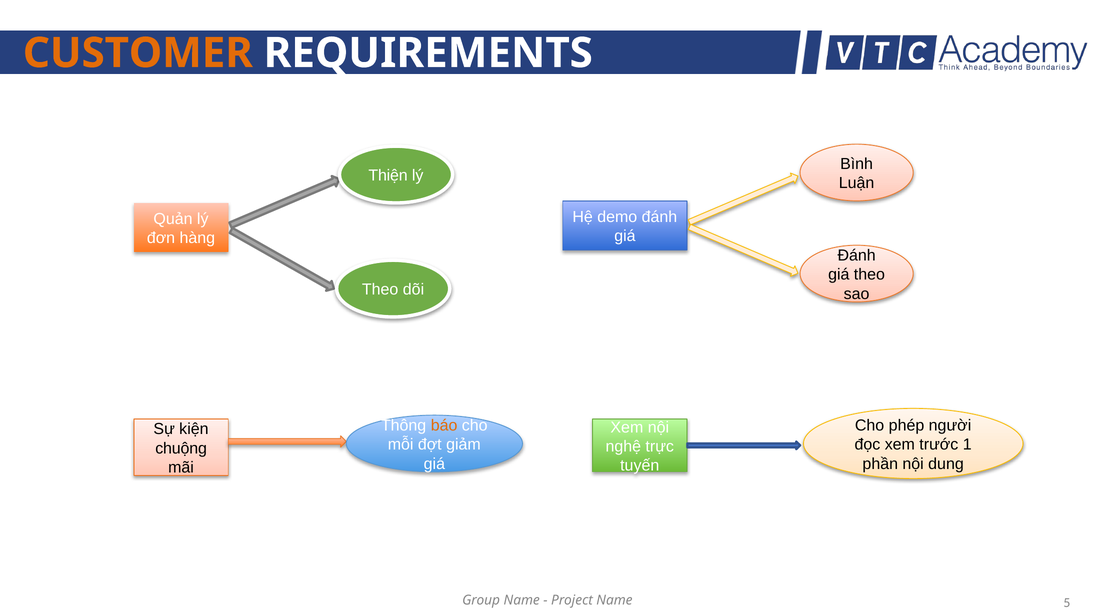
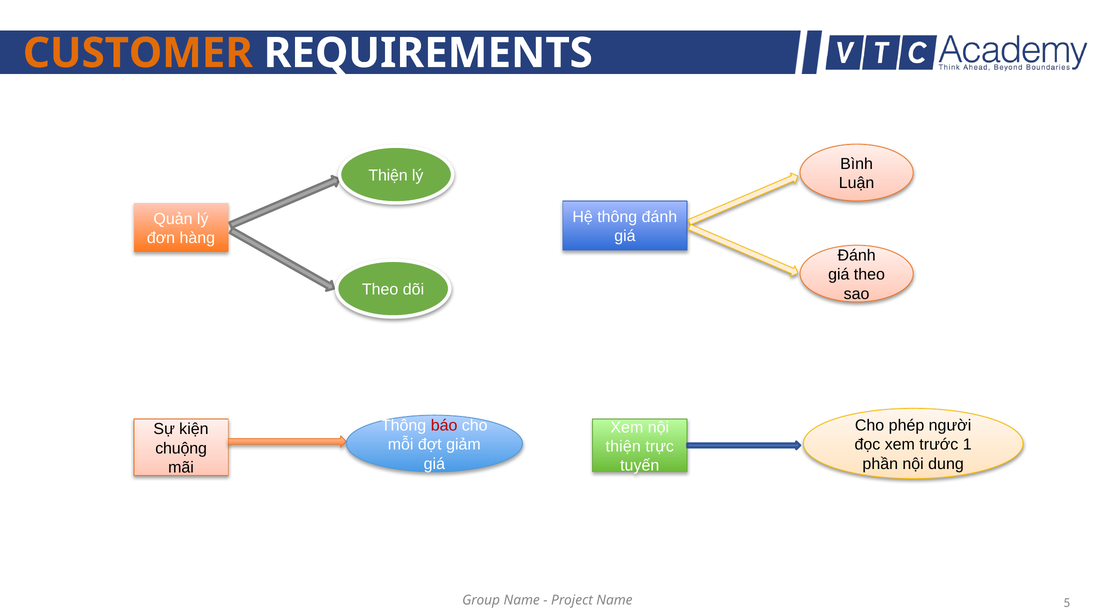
Hệ demo: demo -> thông (617, 217)
báo colour: orange -> red (444, 425)
nghệ: nghệ -> thiện (623, 446)
